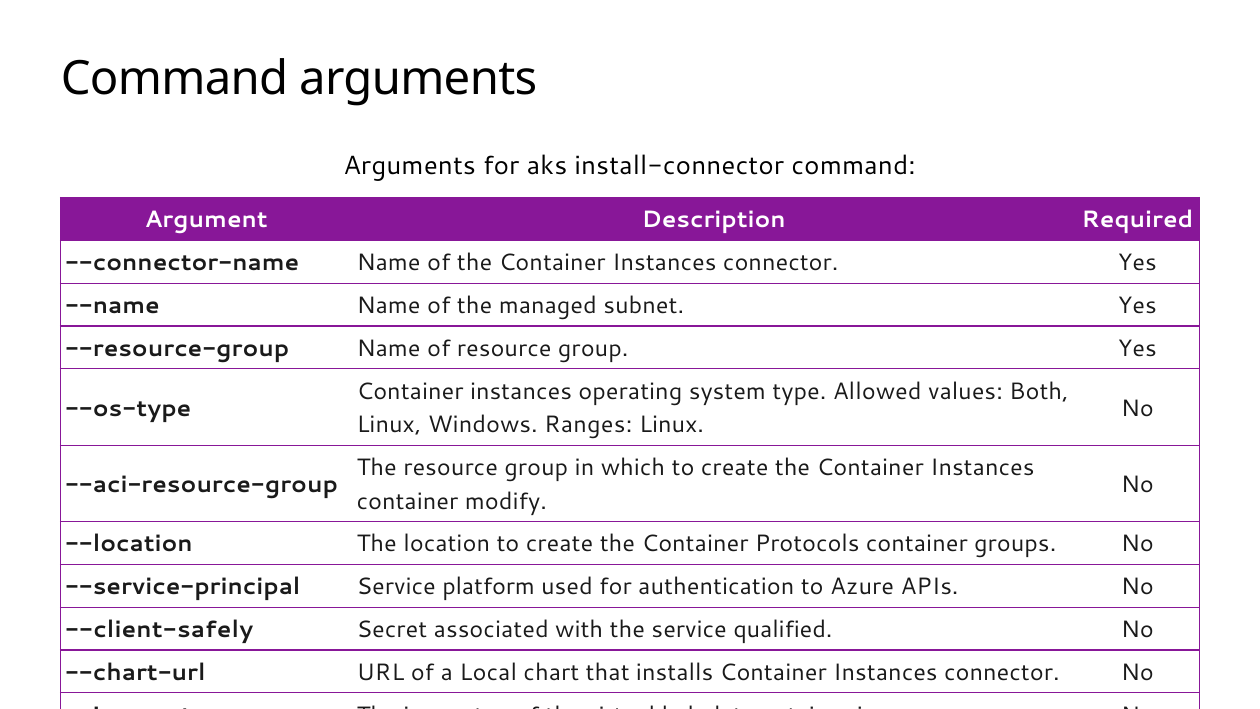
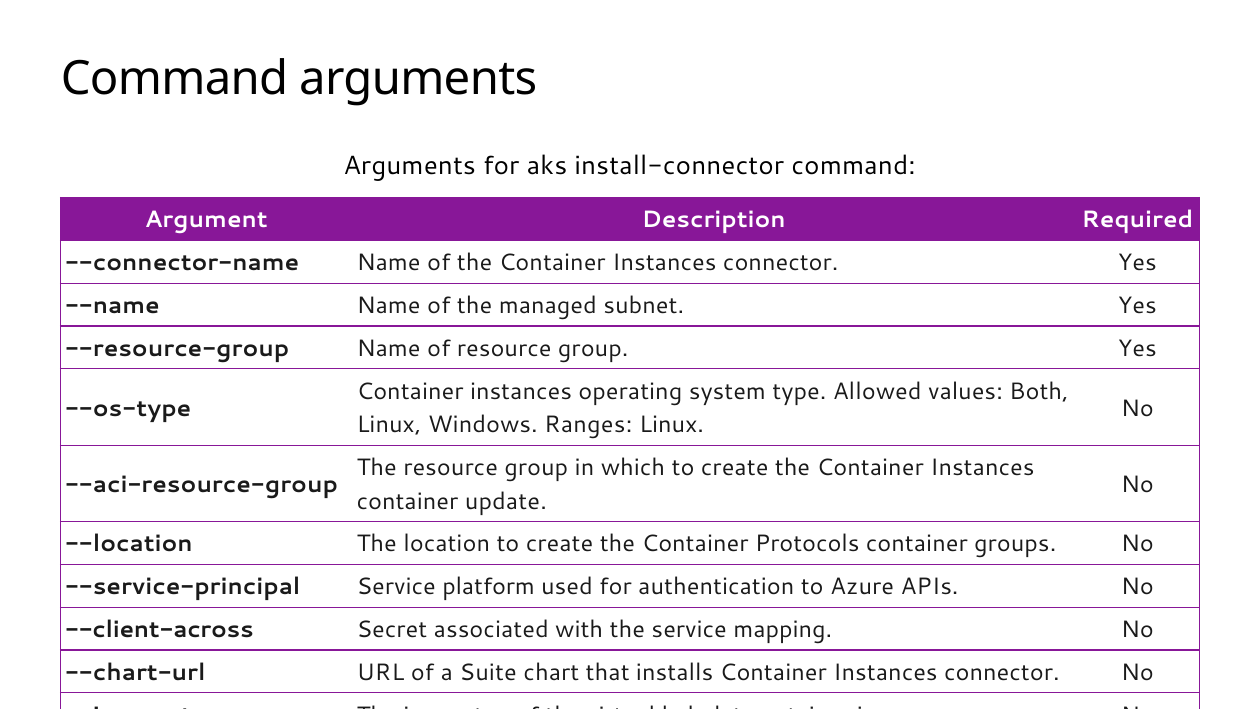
modify: modify -> update (506, 501)
--client-safely: --client-safely -> --client-across (159, 630)
qualified: qualified -> mapping (783, 630)
Local: Local -> Suite (488, 673)
